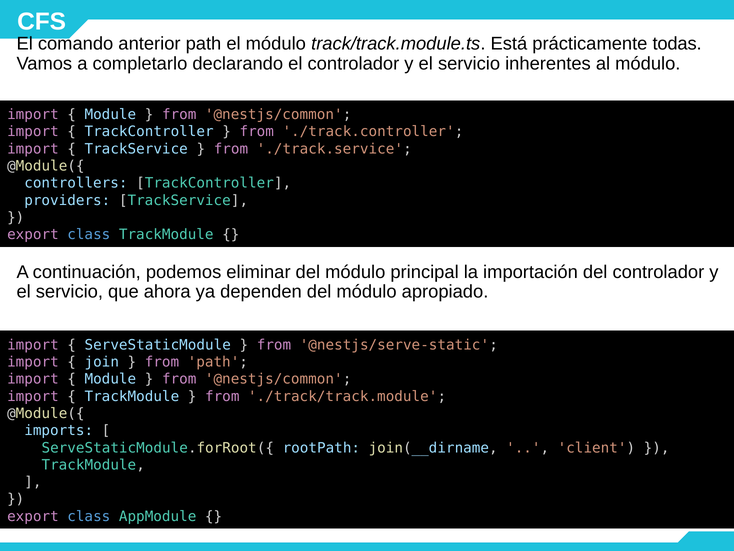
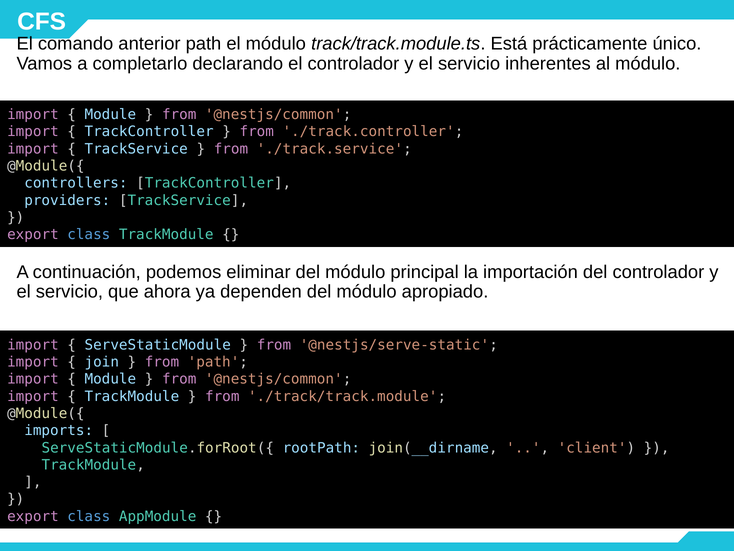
todas: todas -> único (677, 44)
